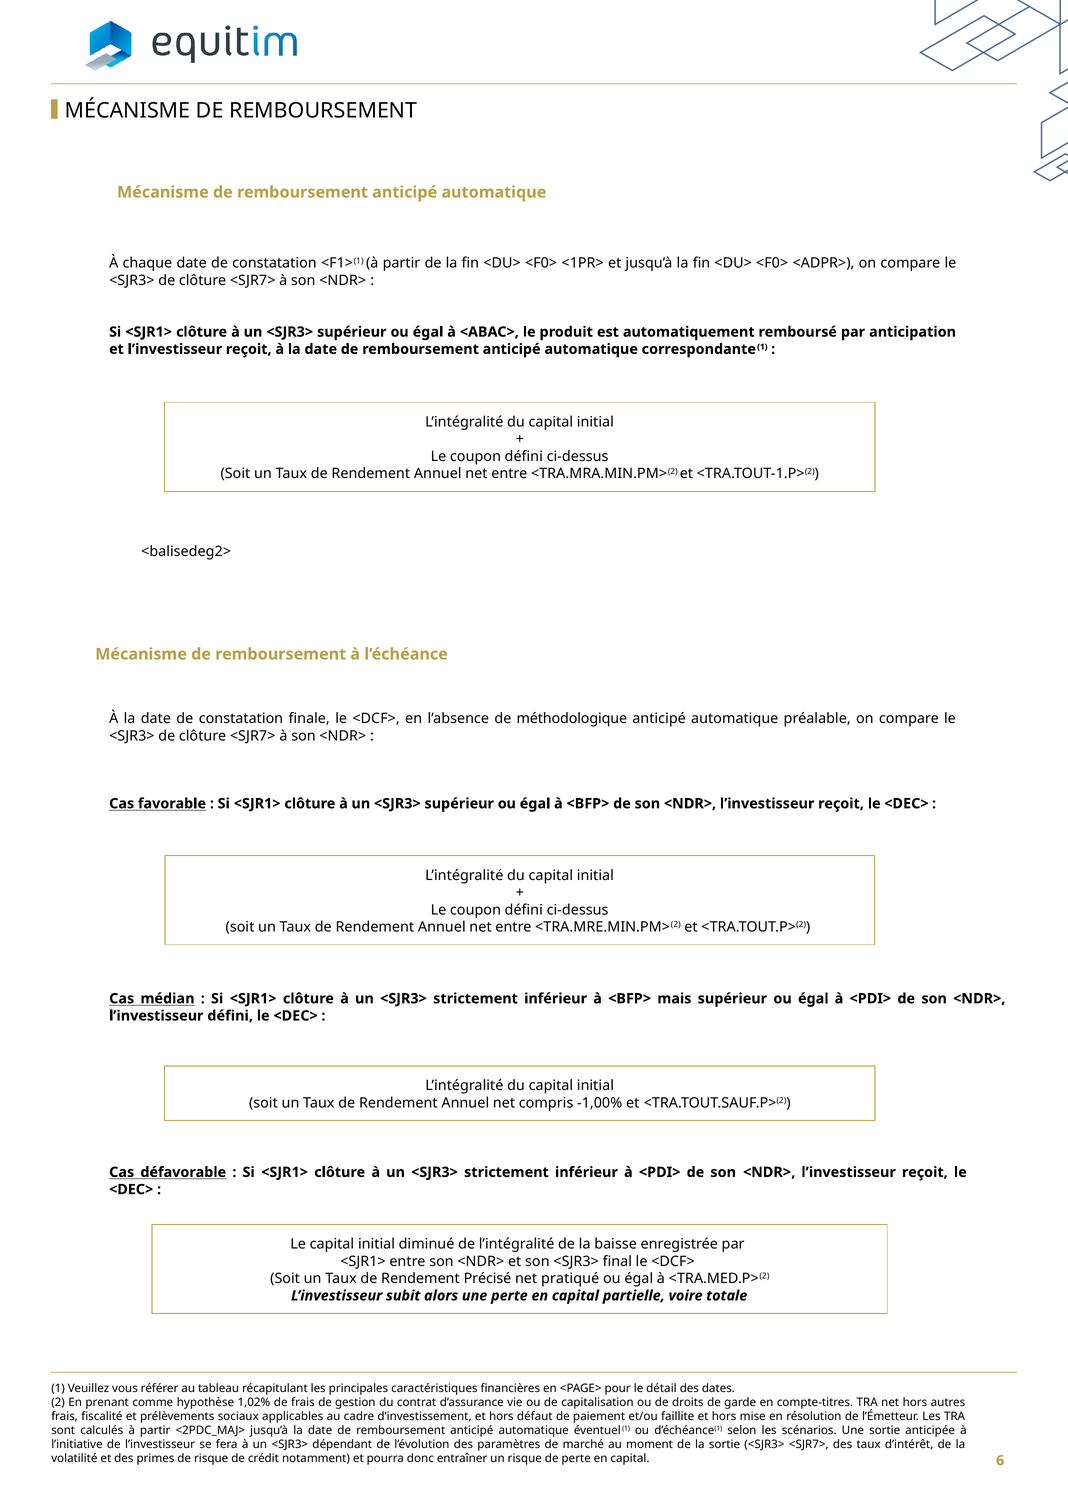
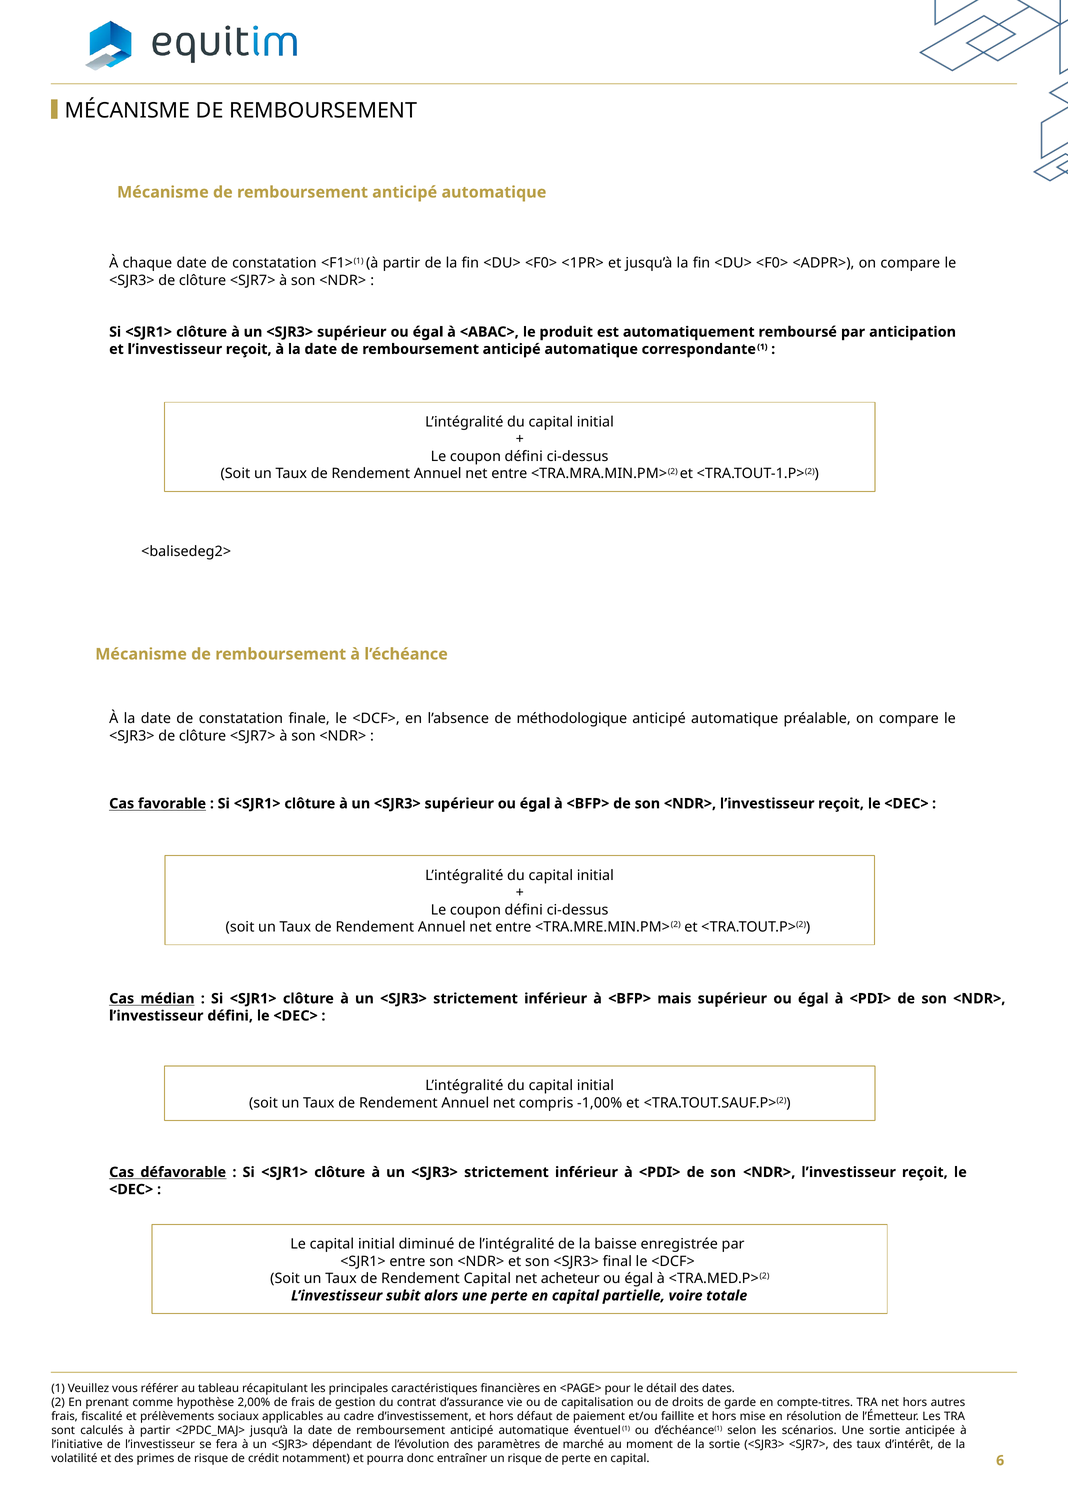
Rendement Précisé: Précisé -> Capital (487, 1278)
pratiqué: pratiqué -> acheteur (570, 1278)
1,02%: 1,02% -> 2,00% (254, 1402)
